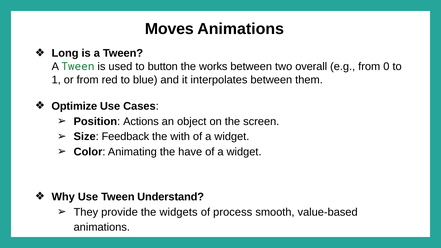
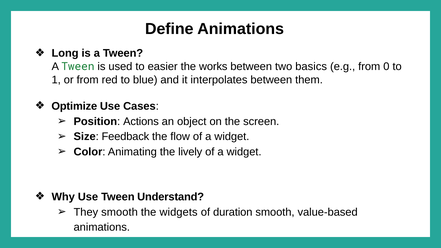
Moves: Moves -> Define (169, 29)
button: button -> easier (163, 67)
overall: overall -> basics (311, 67)
with: with -> flow (180, 137)
have: have -> lively (190, 152)
They provide: provide -> smooth (119, 212)
process: process -> duration (233, 212)
